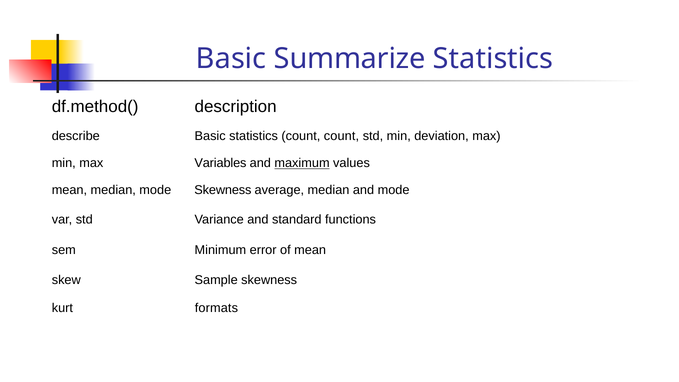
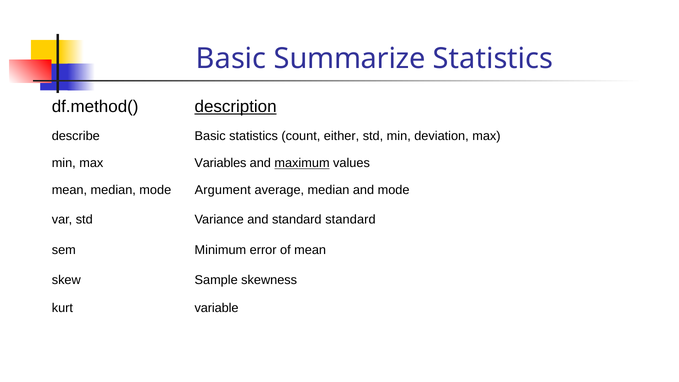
description underline: none -> present (236, 106)
count count: count -> either (342, 136)
mode Skewness: Skewness -> Argument (223, 190)
standard functions: functions -> standard (350, 220)
formats: formats -> variable (217, 308)
